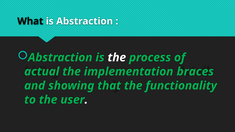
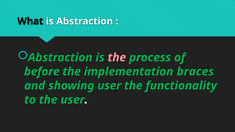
the colour: white -> pink (117, 58)
actual: actual -> before (42, 72)
showing that: that -> user (109, 86)
